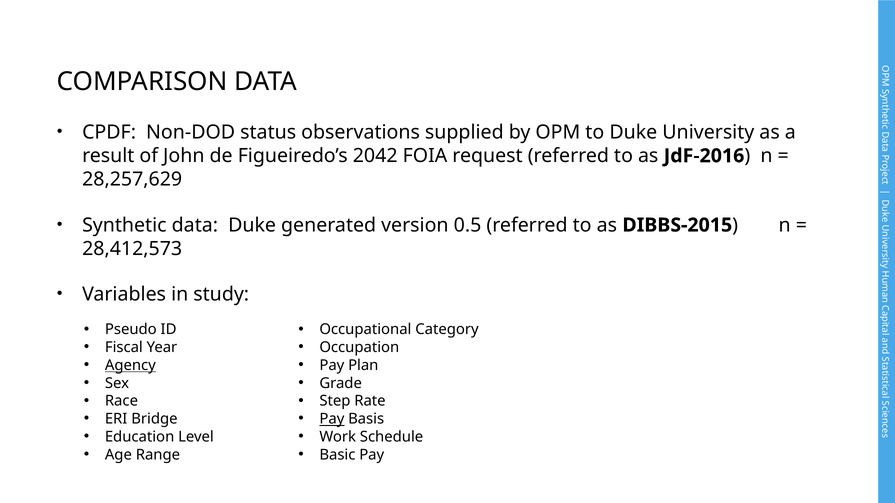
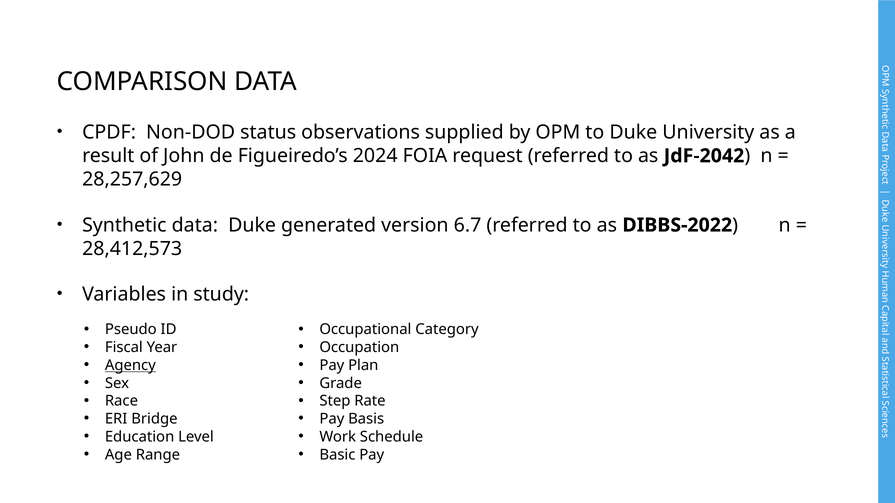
2042: 2042 -> 2024 (375, 156)
JdF-2016: JdF-2016 -> JdF-2042 (704, 156)
0.5: 0.5 -> 6.7 (468, 225)
DIBBS-2015: DIBBS-2015 -> DIBBS-2022 (677, 225)
Pay underline: present -> none (332, 419)
